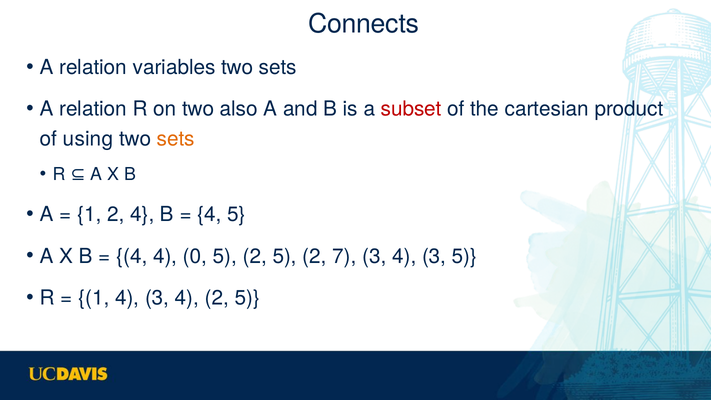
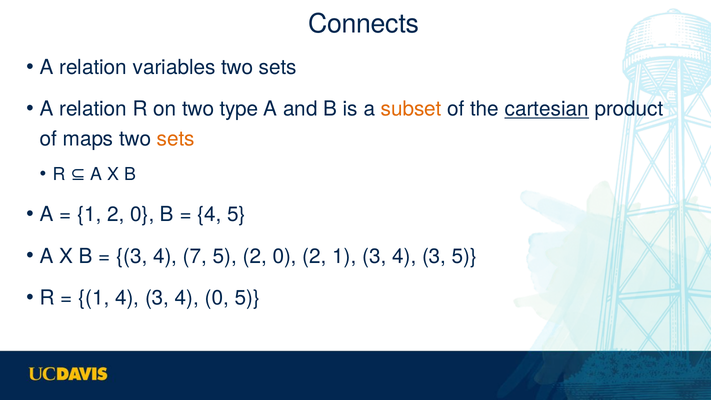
also: also -> type (239, 109)
subset colour: red -> orange (411, 109)
cartesian underline: none -> present (547, 109)
using: using -> maps (88, 139)
1 2 4: 4 -> 0 (142, 214)
4: 4 -> 3 (132, 256)
0: 0 -> 7 (195, 256)
5 2 5: 5 -> 0 (285, 256)
2 7: 7 -> 1 (344, 256)
4 2: 2 -> 0 (217, 298)
